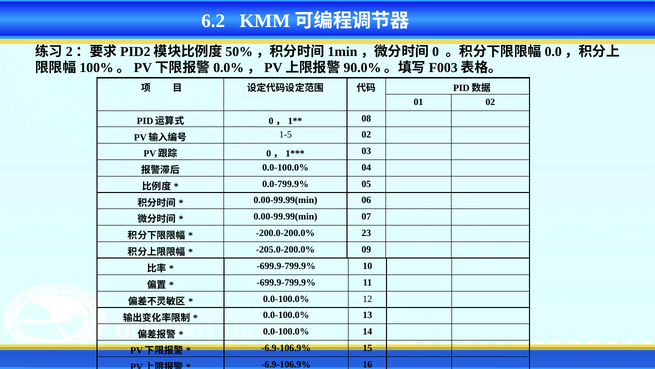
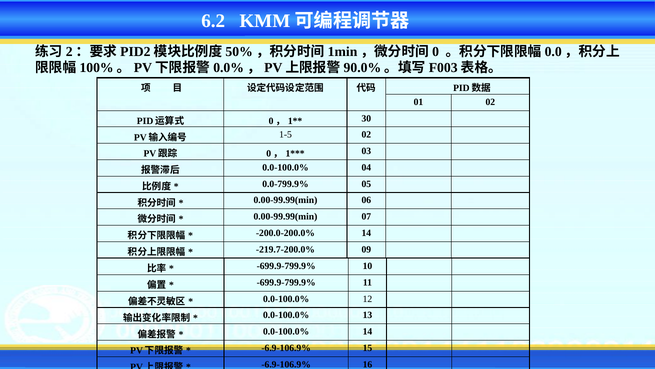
08: 08 -> 30 (366, 118)
-200.0-200.0% 23: 23 -> 14 (366, 233)
-205.0-200.0%: -205.0-200.0% -> -219.7-200.0% (285, 249)
